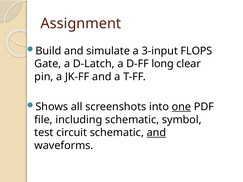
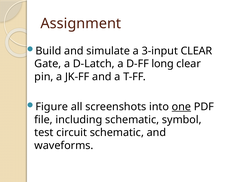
3-input FLOPS: FLOPS -> CLEAR (196, 51)
Shows: Shows -> Figure (52, 107)
and underline: present -> none (156, 133)
